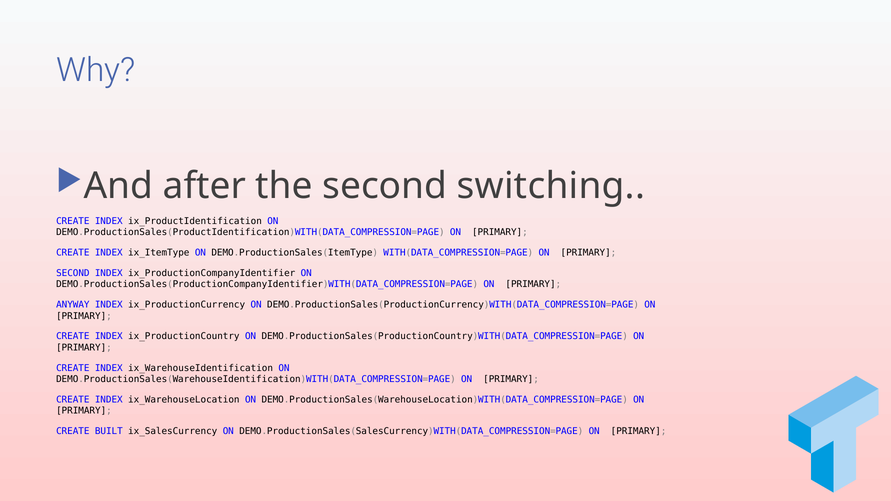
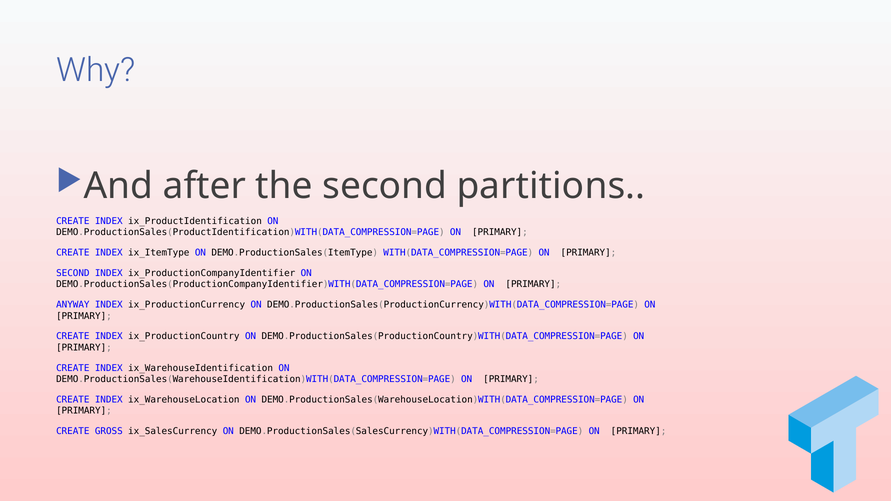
switching: switching -> partitions (551, 186)
BUILT: BUILT -> GROSS (109, 431)
